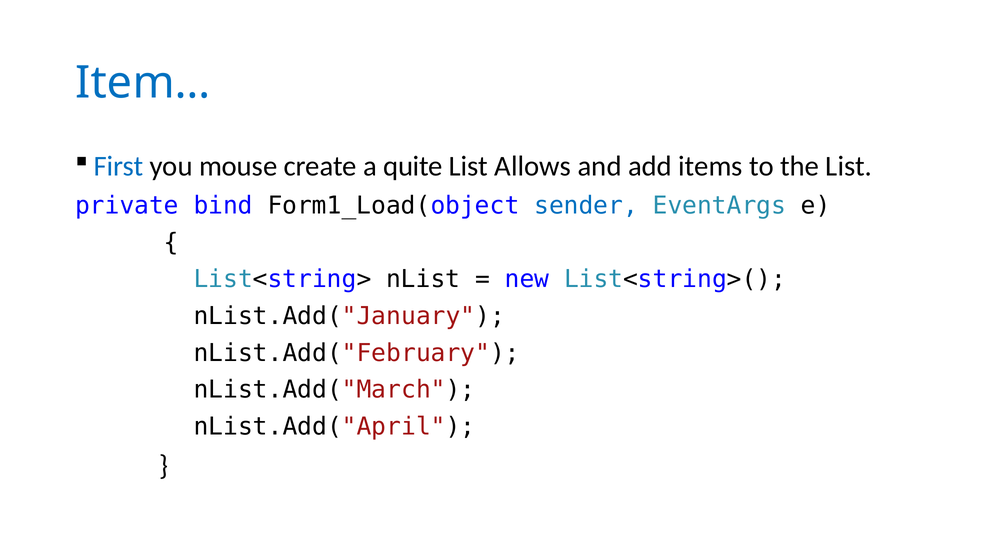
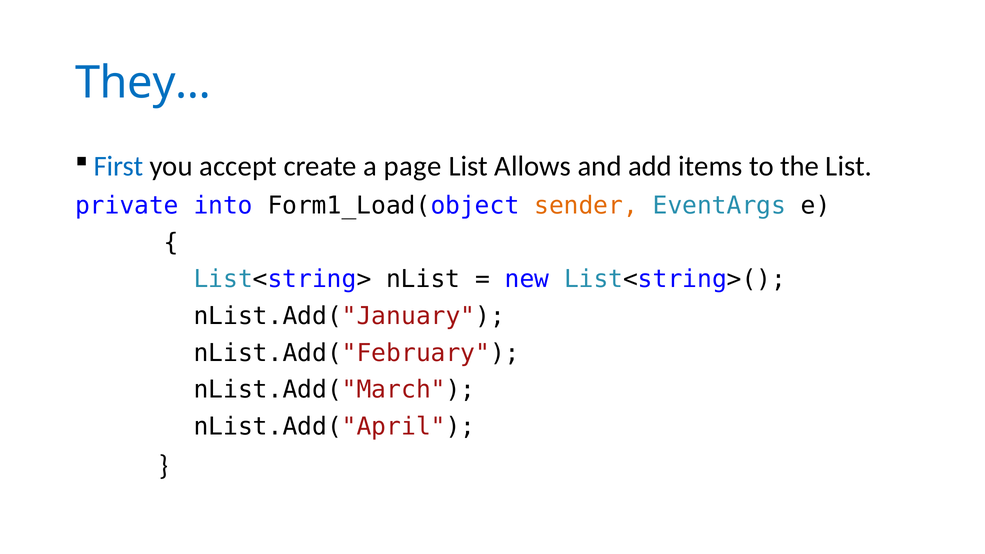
Item…: Item… -> They… (143, 83)
mouse: mouse -> accept (238, 166)
quite: quite -> page (413, 166)
bind: bind -> into (223, 206)
sender colour: blue -> orange (586, 206)
